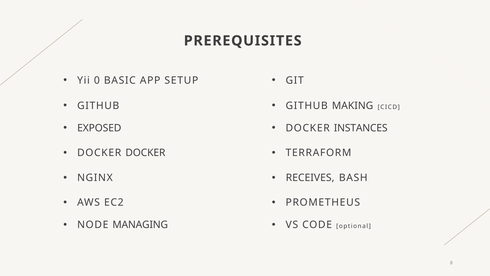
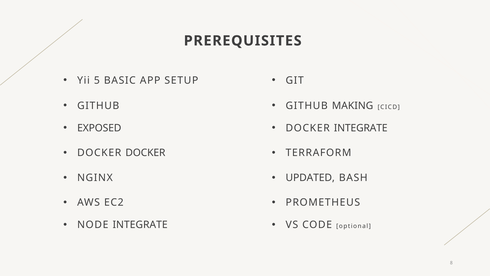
0: 0 -> 5 (97, 80)
DOCKER INSTANCES: INSTANCES -> INTEGRATE (361, 128)
RECEIVES: RECEIVES -> UPDATED (310, 178)
NODE MANAGING: MANAGING -> INTEGRATE (140, 225)
